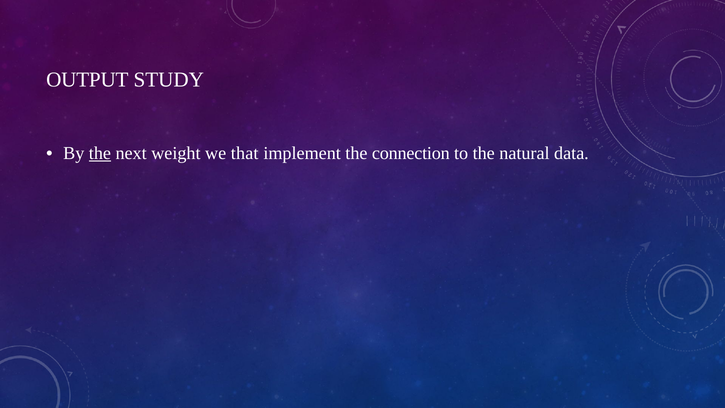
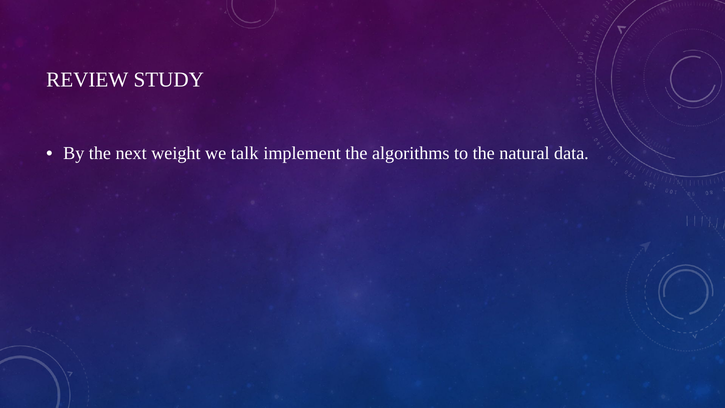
OUTPUT: OUTPUT -> REVIEW (87, 80)
the underline: present -> none (100, 153)
that: that -> talk (245, 153)
connection: connection -> algorithms (411, 153)
